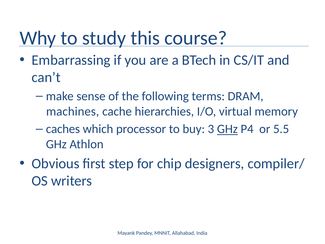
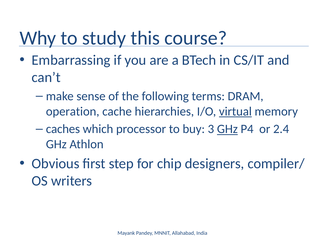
machines: machines -> operation (73, 111)
virtual underline: none -> present (235, 111)
5.5: 5.5 -> 2.4 (281, 129)
